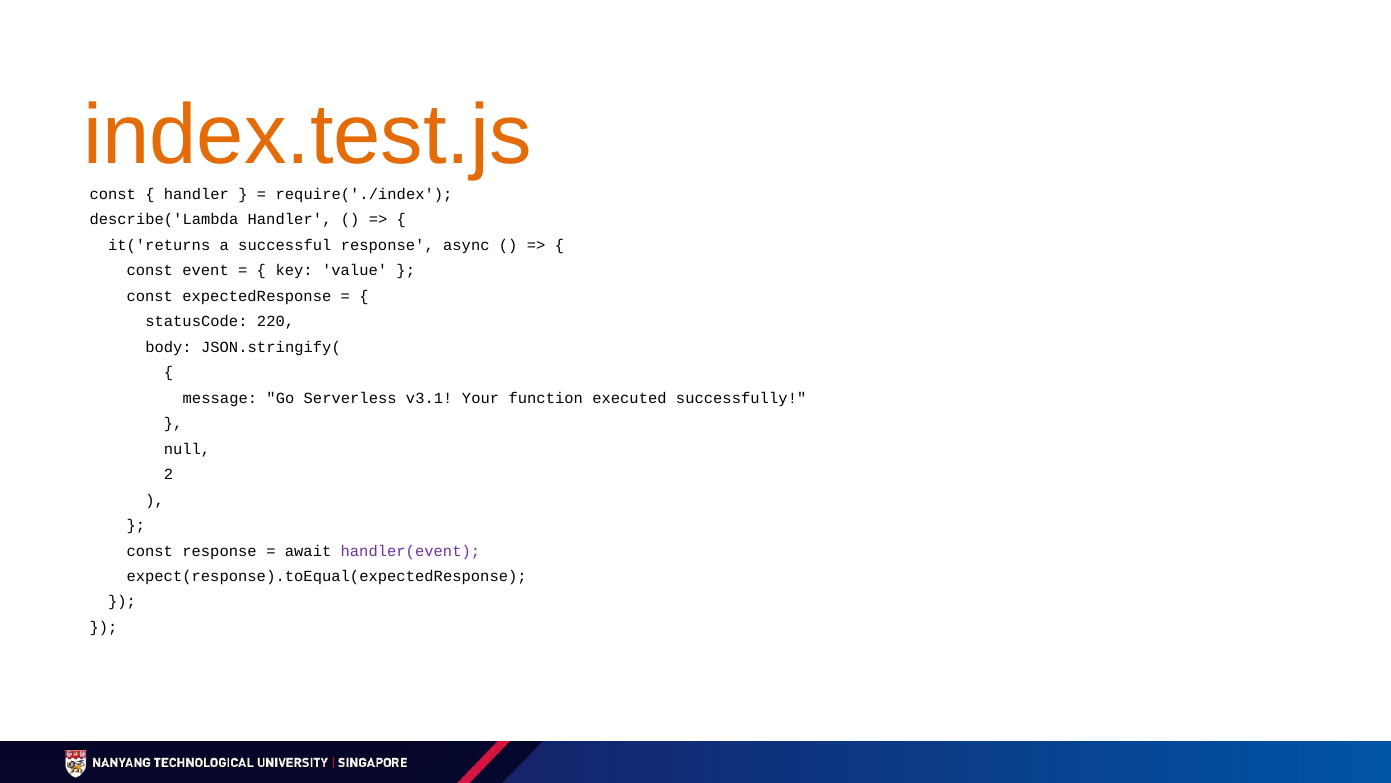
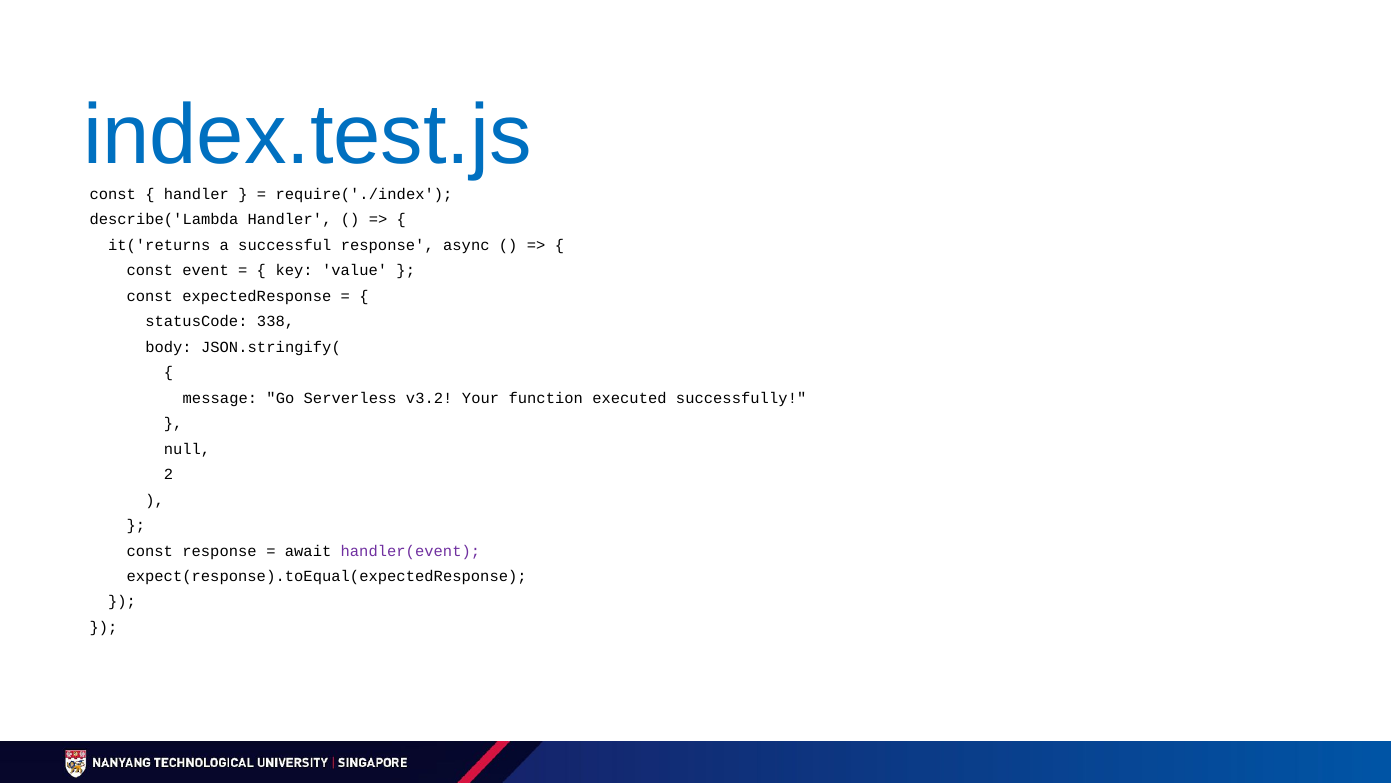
index.test.js colour: orange -> blue (308, 135)
220: 220 -> 338 (276, 321)
v3.1: v3.1 -> v3.2 (429, 398)
